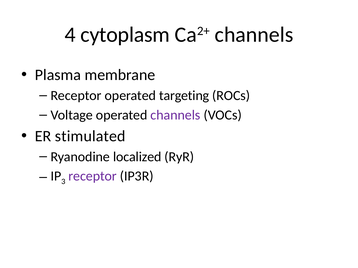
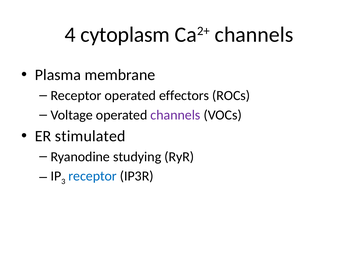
targeting: targeting -> effectors (184, 96)
localized: localized -> studying (137, 157)
receptor colour: purple -> blue (93, 176)
